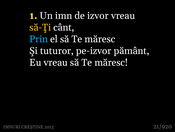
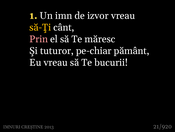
Prin colour: light blue -> pink (39, 39)
pe-izvor: pe-izvor -> pe-chiar (94, 51)
vreau să Te măresc: măresc -> bucurii (111, 62)
